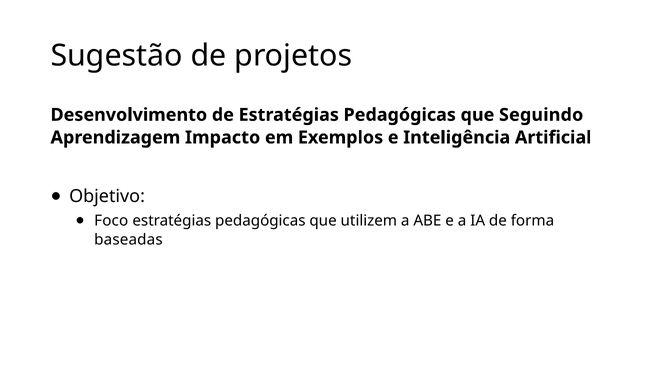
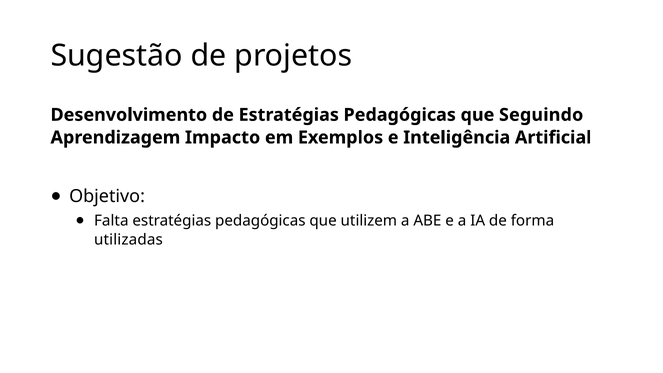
Foco: Foco -> Falta (111, 221)
baseadas: baseadas -> utilizadas (128, 240)
